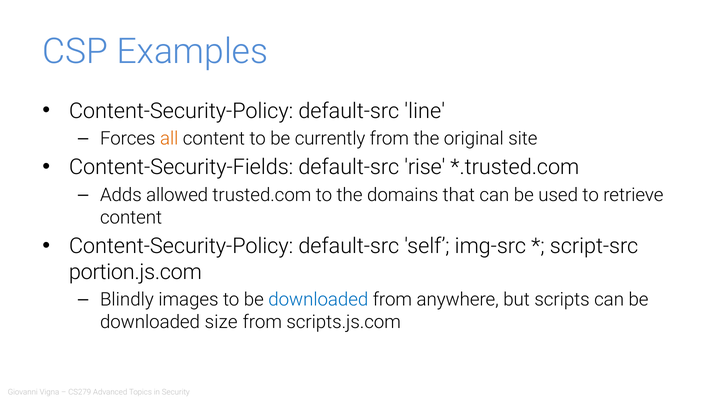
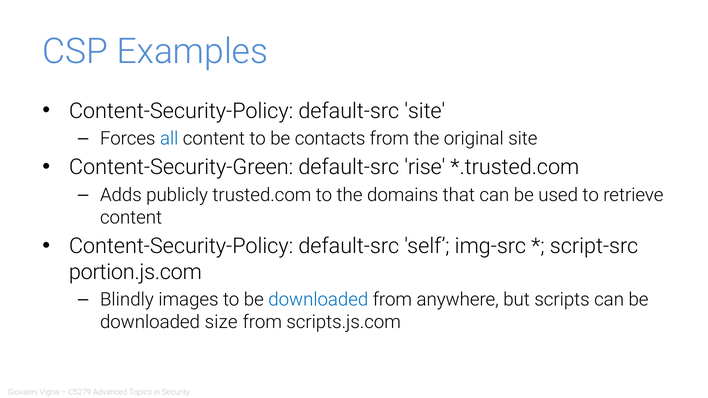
default-src line: line -> site (425, 111)
all colour: orange -> blue (169, 139)
currently: currently -> contacts (330, 139)
Content-Security-Fields: Content-Security-Fields -> Content-Security-Green (181, 167)
allowed: allowed -> publicly (177, 195)
